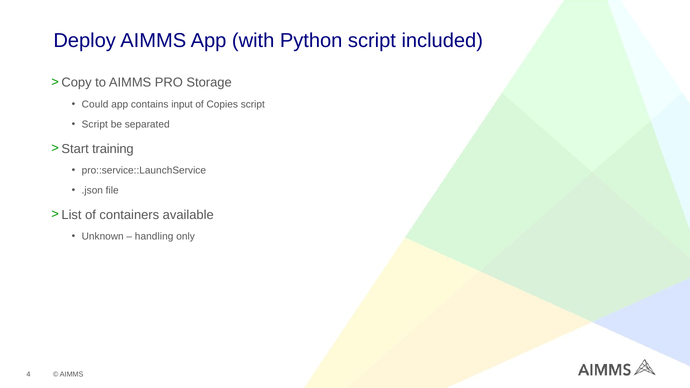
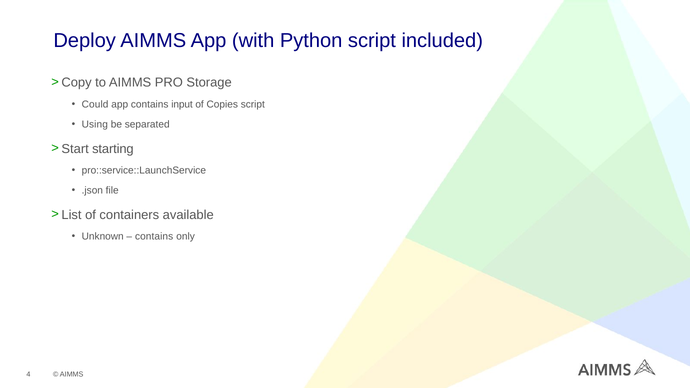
Script: Script -> Using (95, 124)
training: training -> starting (113, 149)
handling: handling -> contains (154, 237)
